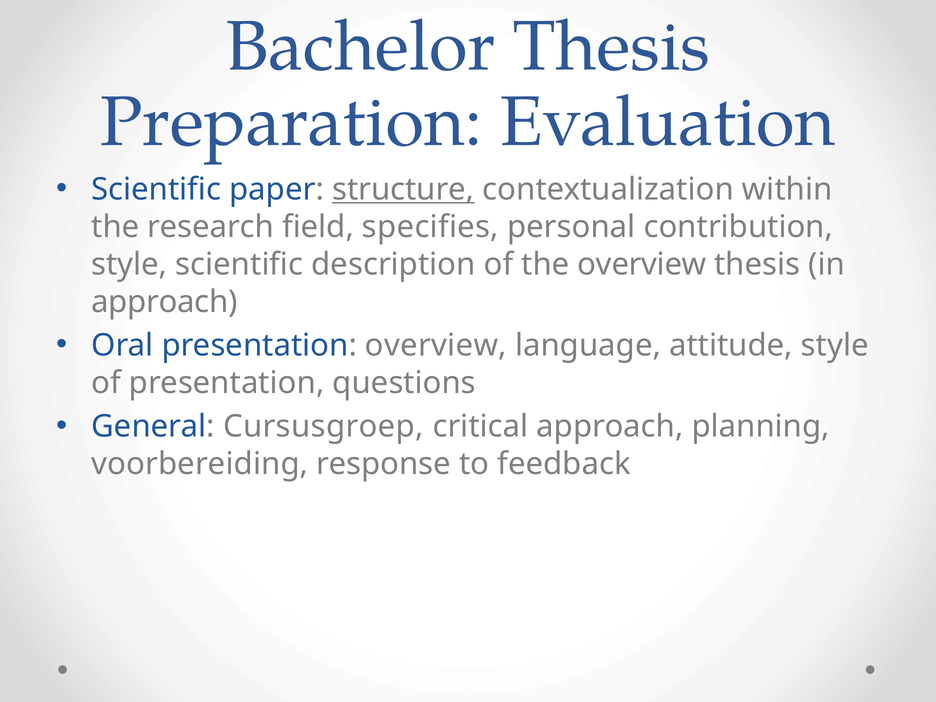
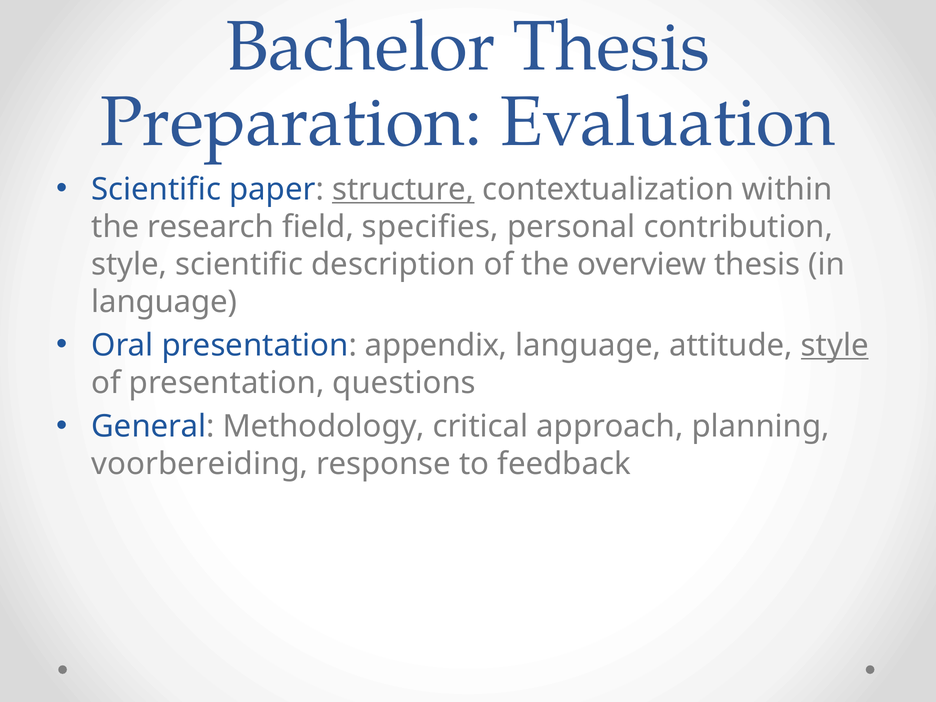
approach: approach -> language (164, 302)
presentation overview: overview -> appendix (436, 345)
style underline: none -> present (835, 345)
Cursusgroep: Cursusgroep -> Methodology (324, 426)
